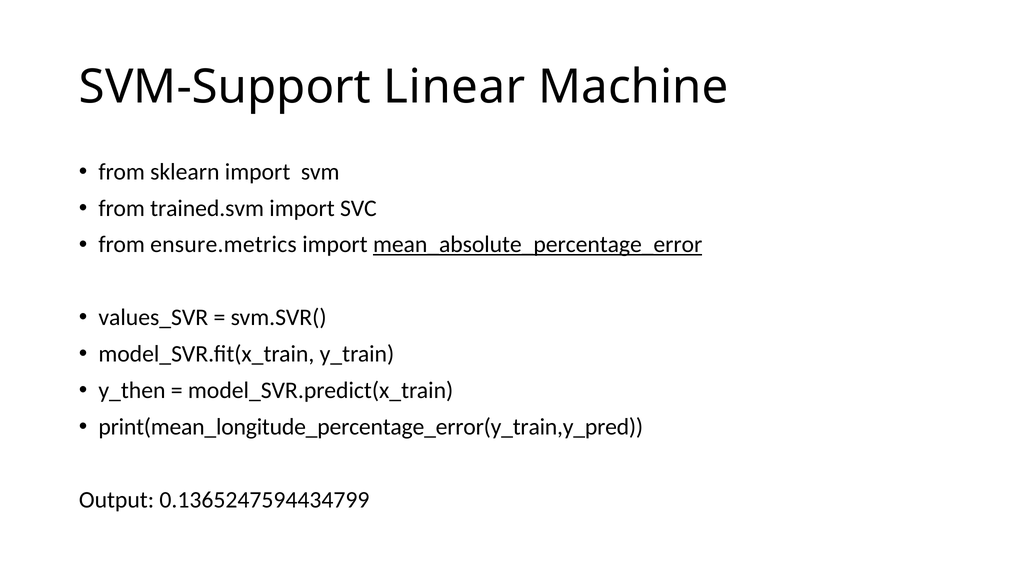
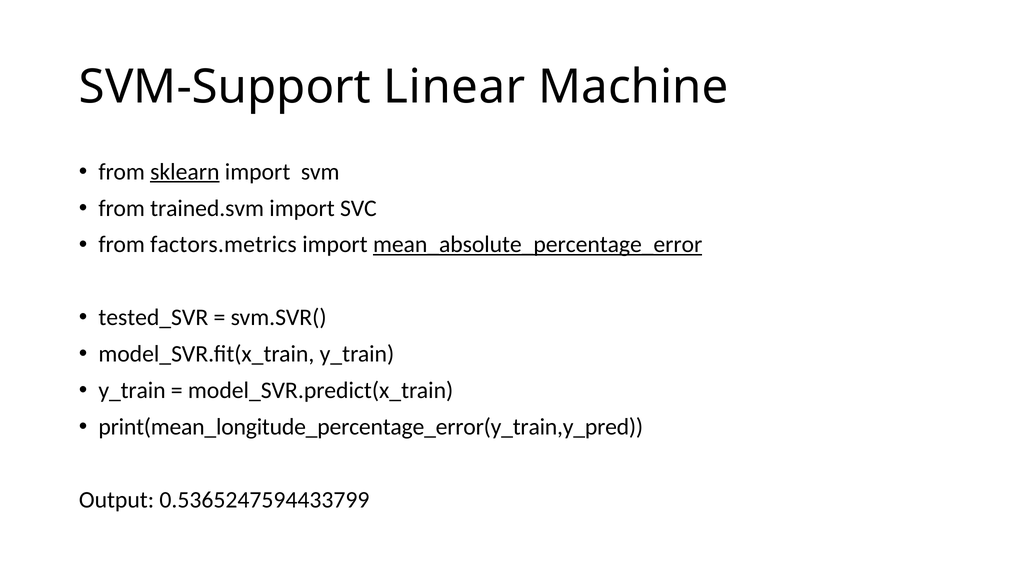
sklearn underline: none -> present (185, 172)
ensure.metrics: ensure.metrics -> factors.metrics (223, 245)
values_SVR: values_SVR -> tested_SVR (153, 317)
y_then: y_then -> y_train (132, 390)
0.1365247594434799: 0.1365247594434799 -> 0.5365247594433799 (264, 500)
